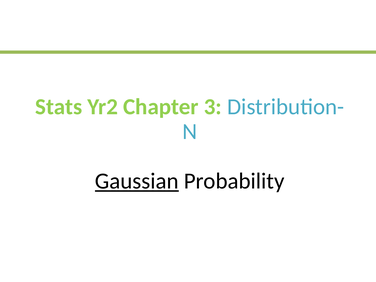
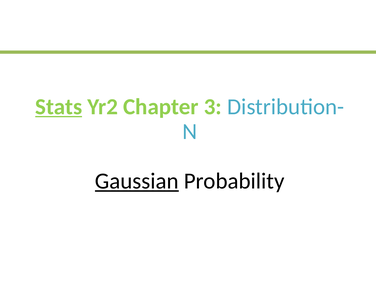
Stats underline: none -> present (59, 107)
